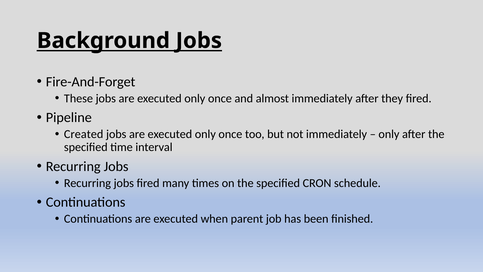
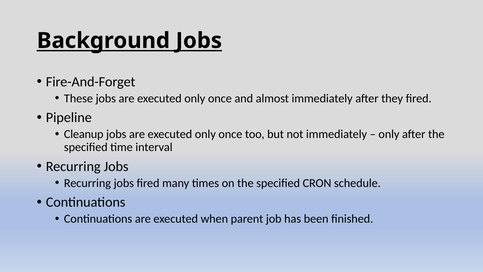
Created: Created -> Cleanup (84, 134)
